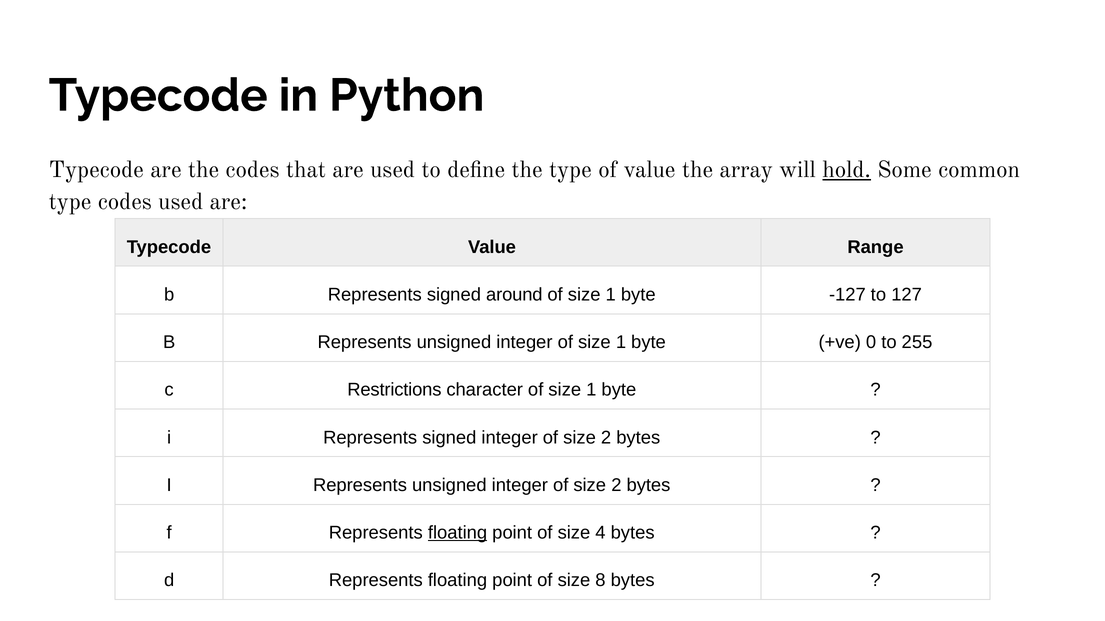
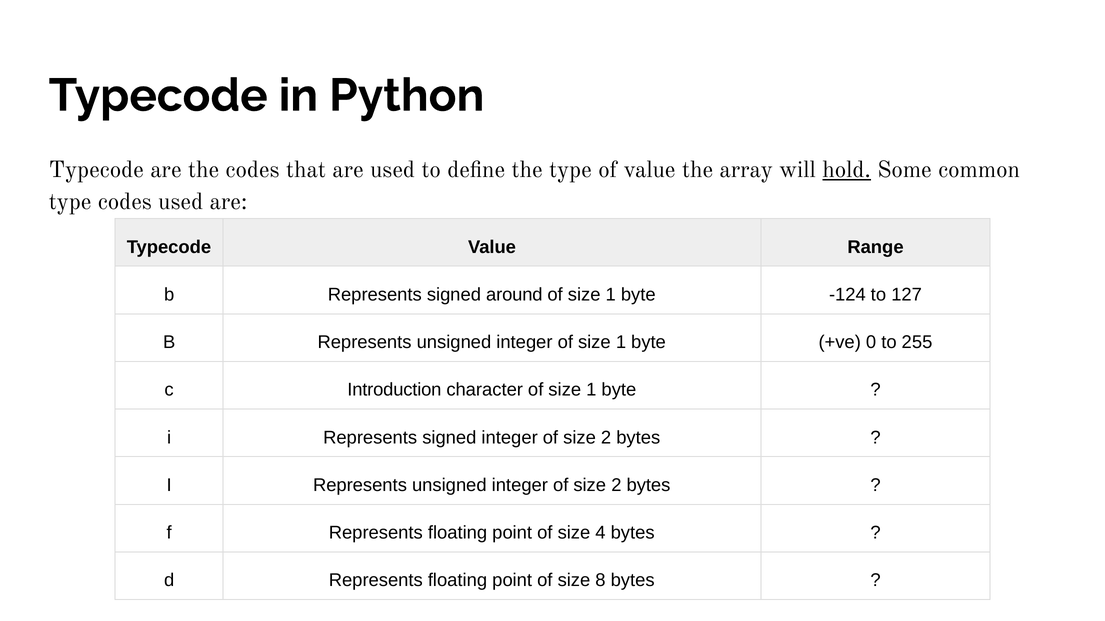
-127: -127 -> -124 (847, 295)
Restrictions: Restrictions -> Introduction (394, 390)
floating underline: present -> none (458, 533)
